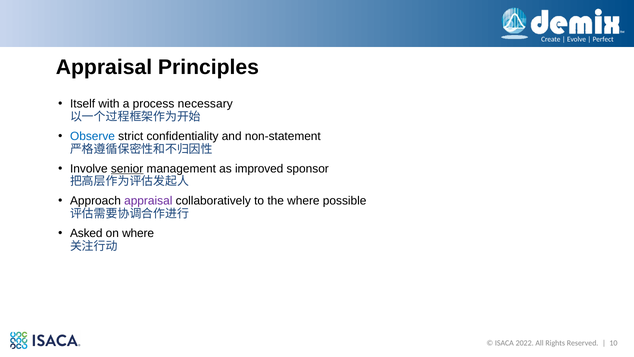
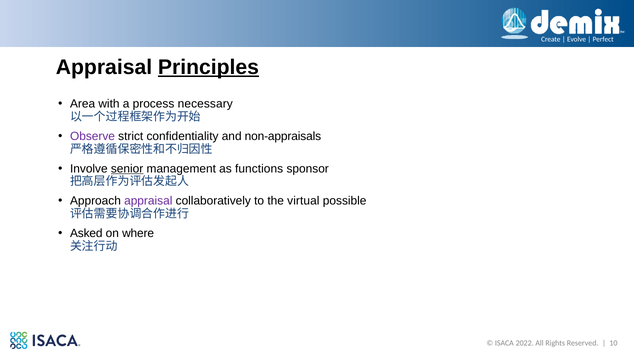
Principles underline: none -> present (208, 67)
Itself: Itself -> Area (83, 104)
Observe colour: blue -> purple (93, 136)
non-statement: non-statement -> non-appraisals (283, 136)
improved: improved -> functions (259, 168)
the where: where -> virtual (303, 201)
